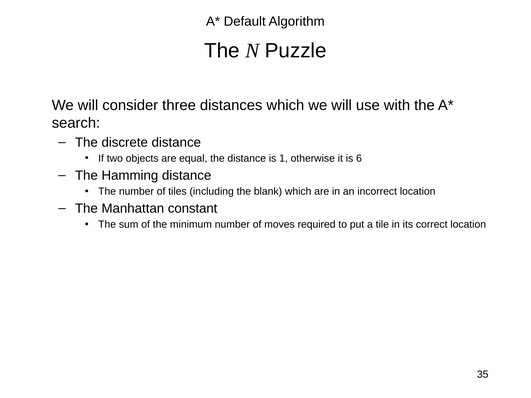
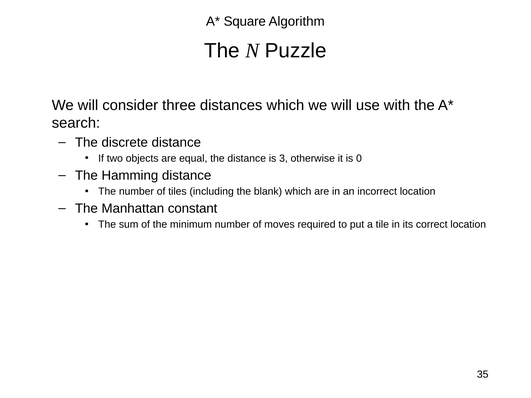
Default: Default -> Square (245, 22)
1: 1 -> 3 (283, 159)
6: 6 -> 0 (359, 159)
